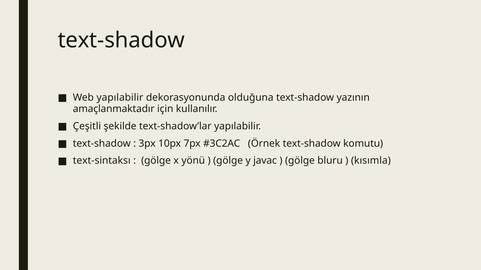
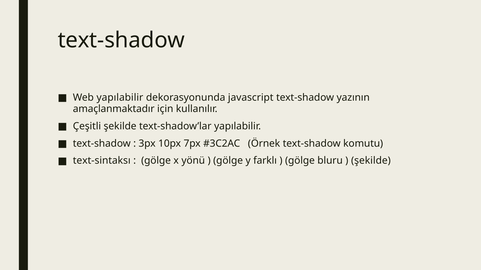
olduğuna: olduğuna -> javascript (251, 98)
javac: javac -> farklı (265, 161)
kısımla: kısımla -> şekilde (371, 161)
